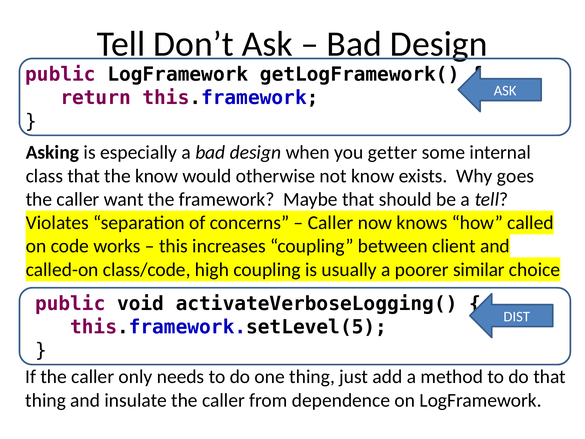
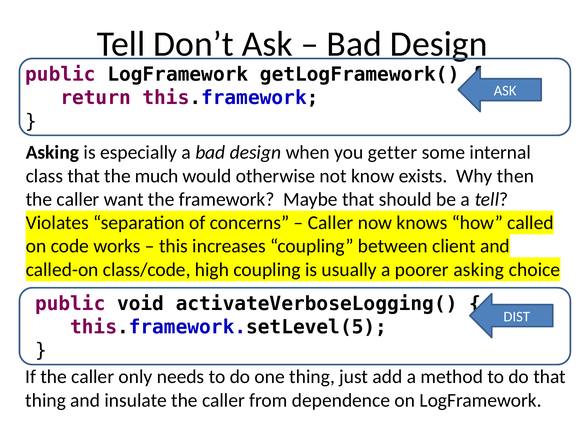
the know: know -> much (157, 176)
goes: goes -> then (516, 176)
poorer similar: similar -> asking (479, 269)
